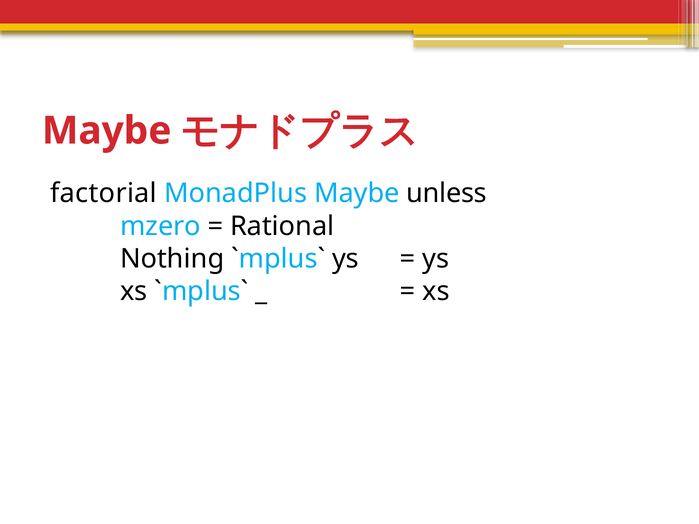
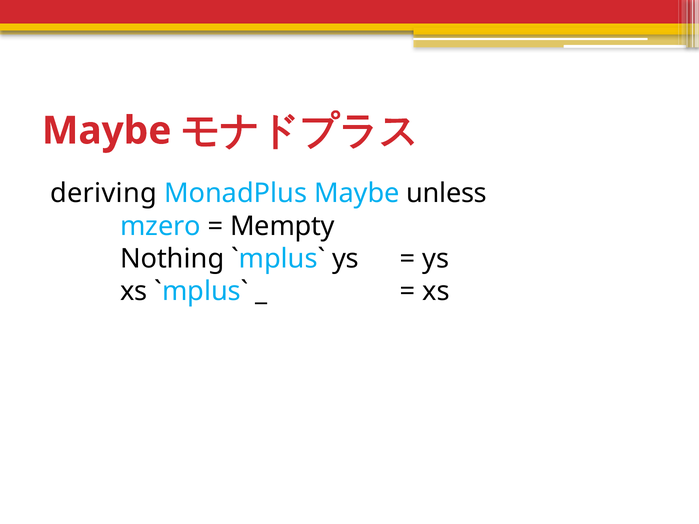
factorial: factorial -> deriving (104, 194)
Rational: Rational -> Mempty (282, 226)
